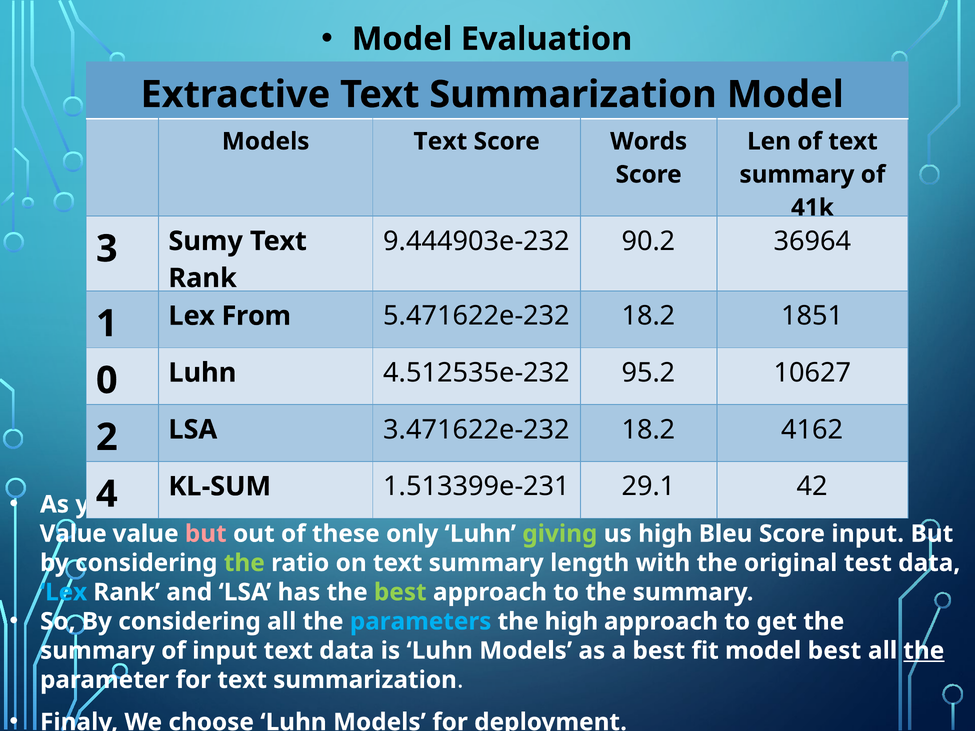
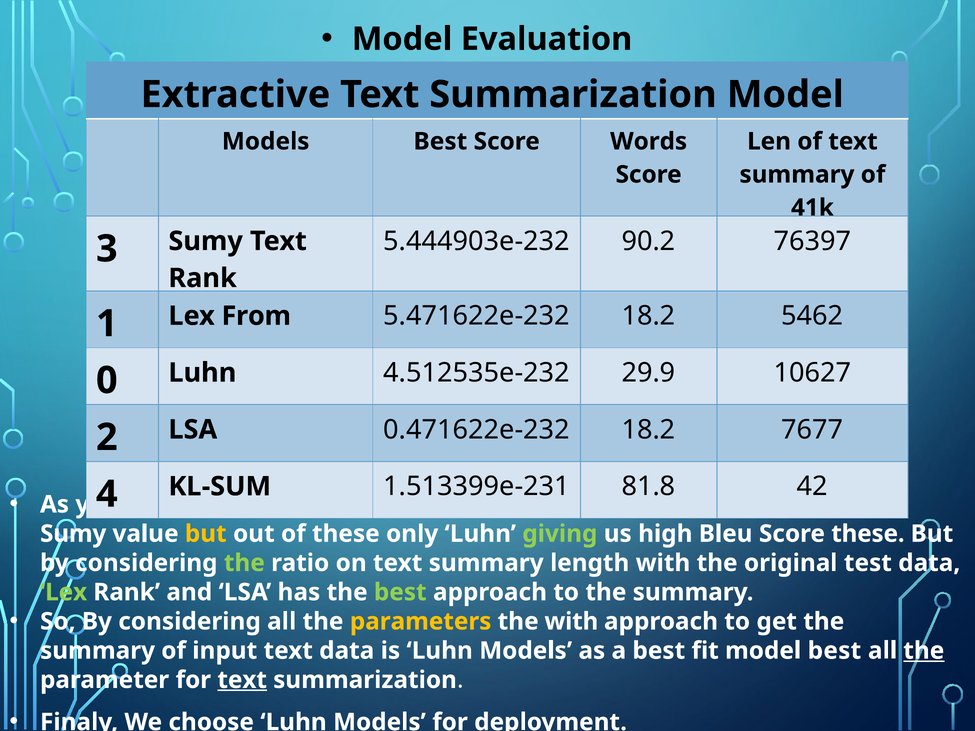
Models Text: Text -> Best (440, 141)
9.444903e-232: 9.444903e-232 -> 5.444903e-232 (477, 241)
36964: 36964 -> 76397 (812, 241)
1851: 1851 -> 5462 (812, 316)
95.2: 95.2 -> 29.9 (649, 373)
3.471622e-232: 3.471622e-232 -> 0.471622e-232 (477, 430)
4162: 4162 -> 7677 (812, 430)
29.1: 29.1 -> 81.8 (649, 487)
Value: Value -> Sumy (73, 534)
but colour: pink -> yellow (206, 534)
Score input: input -> these (868, 534)
Lex colour: light blue -> light green (64, 592)
parameters colour: light blue -> yellow (421, 622)
the high: high -> with (571, 622)
text underline: none -> present (242, 680)
